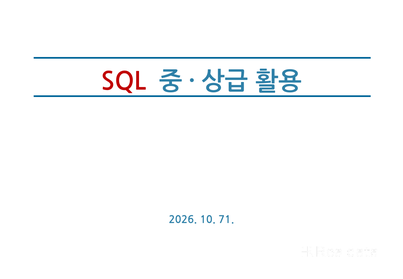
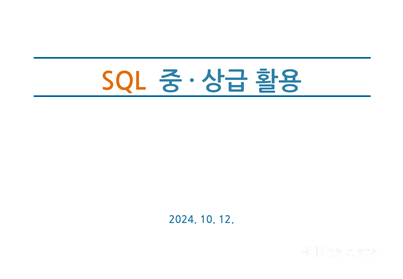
SQL colour: red -> orange (124, 82)
2026: 2026 -> 2024 (183, 220)
71: 71 -> 12 (226, 220)
